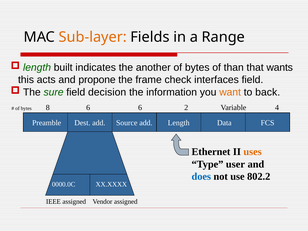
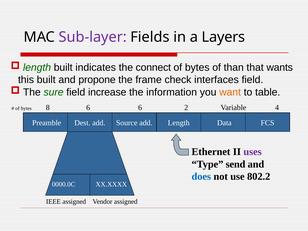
Sub-layer colour: orange -> purple (93, 37)
Range: Range -> Layers (223, 37)
another: another -> connect (153, 68)
this acts: acts -> built (46, 80)
decision: decision -> increase (107, 92)
back: back -> table (268, 92)
uses colour: orange -> purple (253, 152)
user: user -> send (236, 164)
